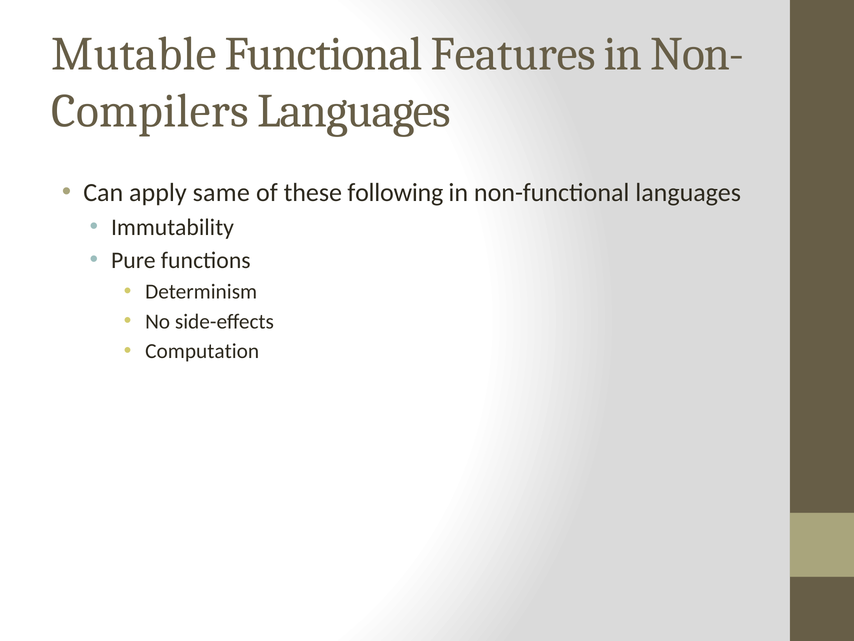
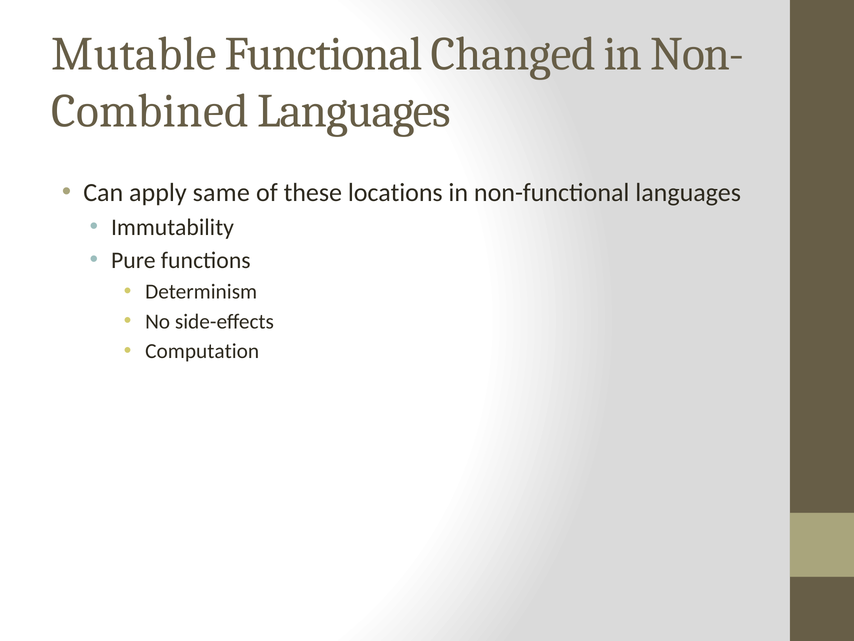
Features: Features -> Changed (513, 54)
Compilers: Compilers -> Combined (150, 111)
following: following -> locations (395, 193)
